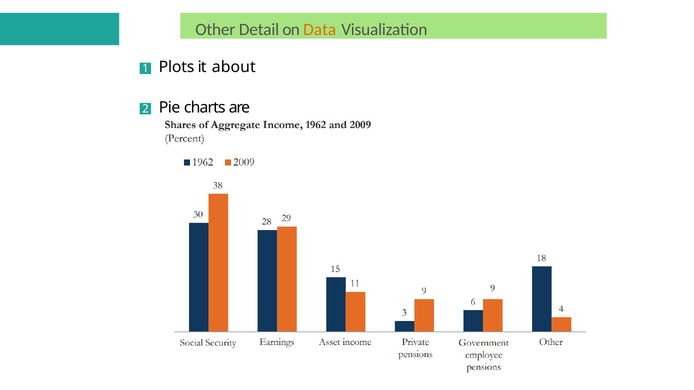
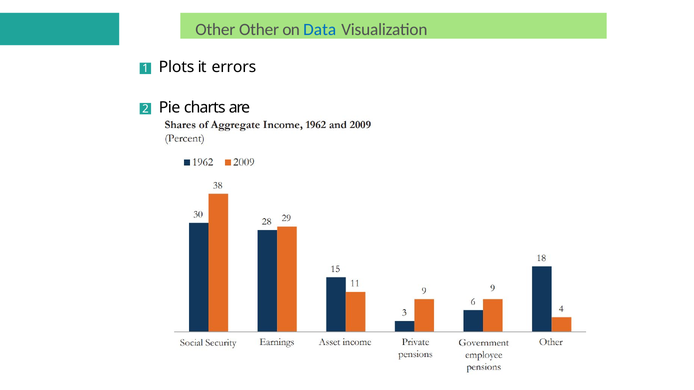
Other Detail: Detail -> Other (259, 30)
Data colour: orange -> blue (320, 30)
about: about -> errors (234, 67)
